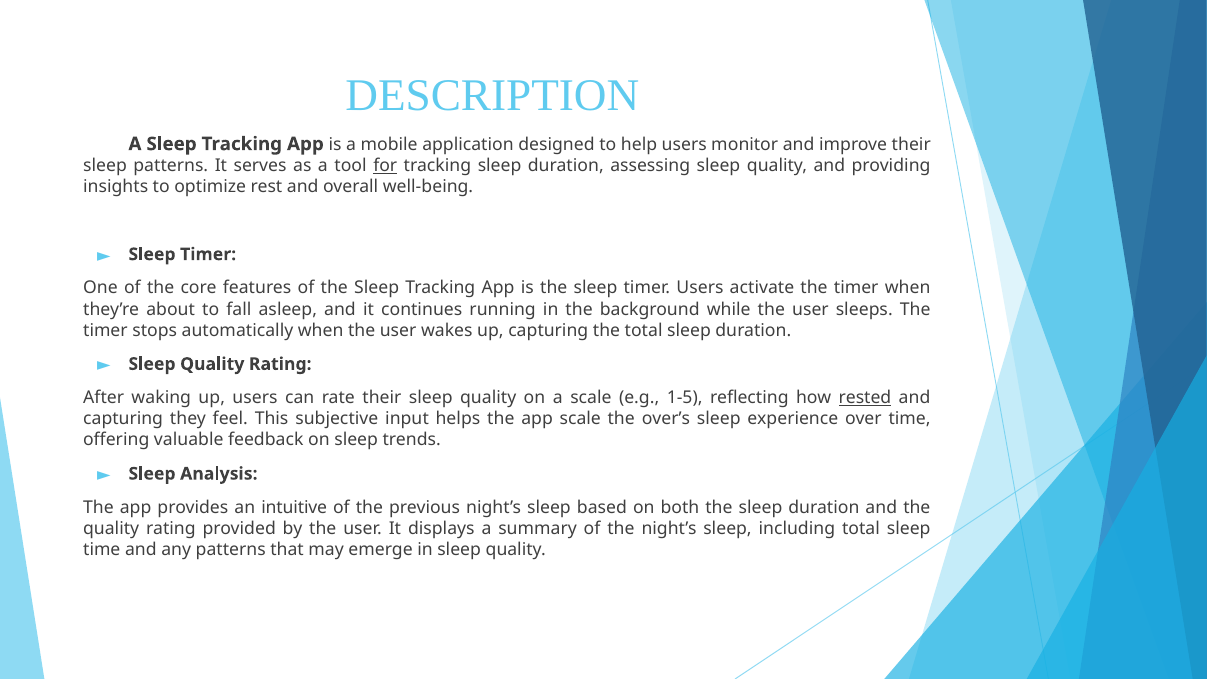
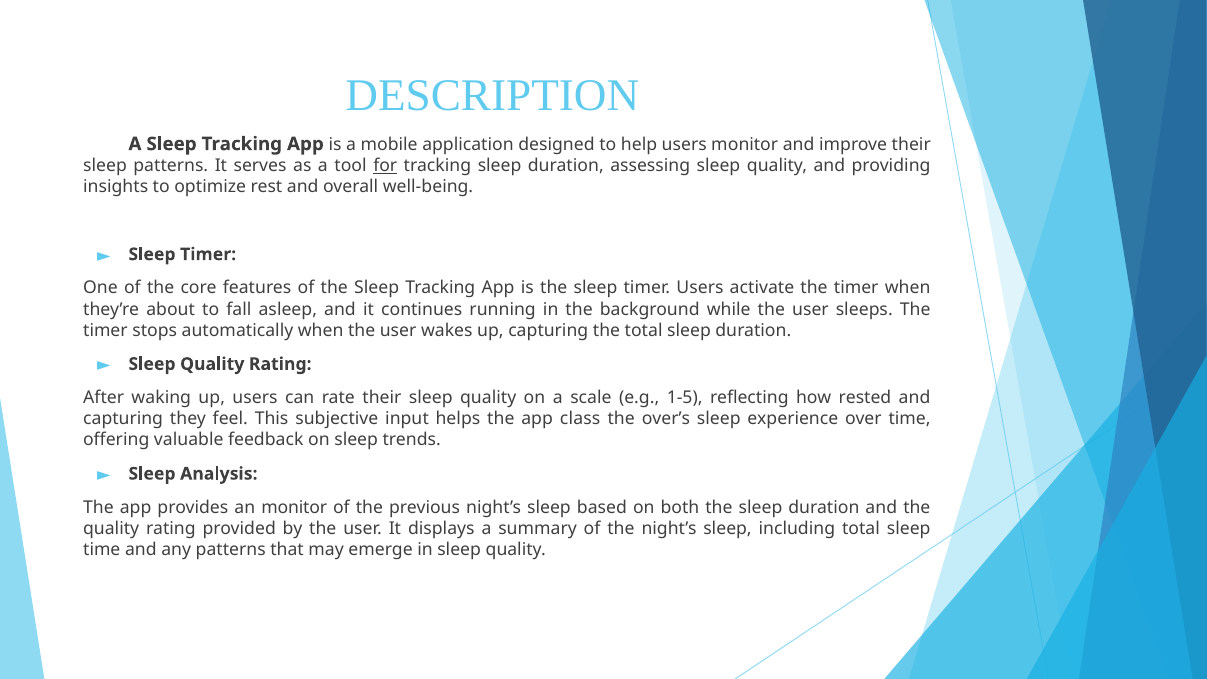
rested underline: present -> none (865, 398)
app scale: scale -> class (580, 419)
an intuitive: intuitive -> monitor (294, 507)
